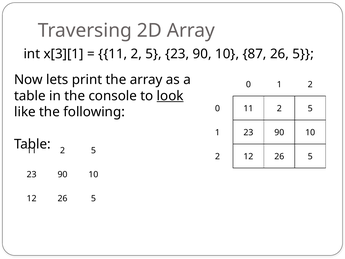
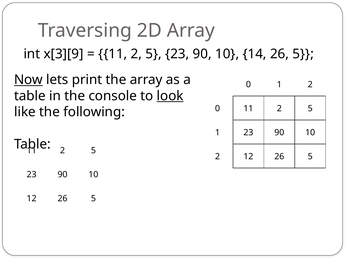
x[3][1: x[3][1 -> x[3][9 (64, 54)
87: 87 -> 14 (255, 54)
Now underline: none -> present (28, 80)
